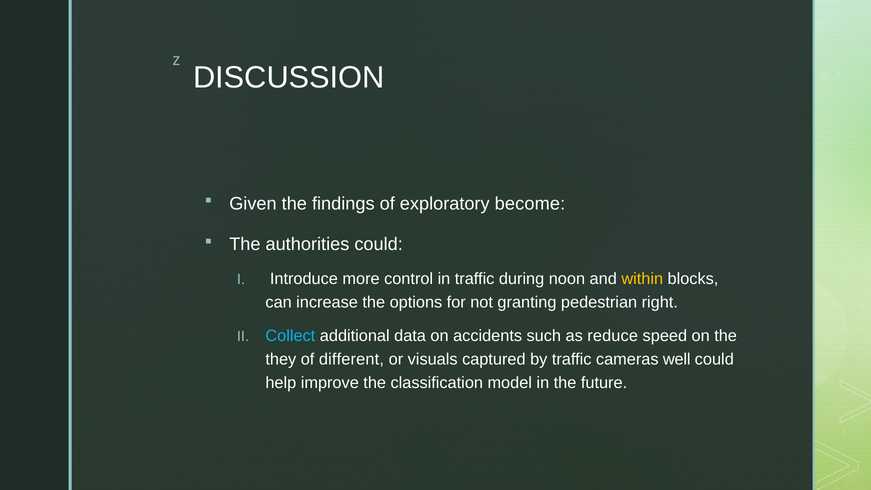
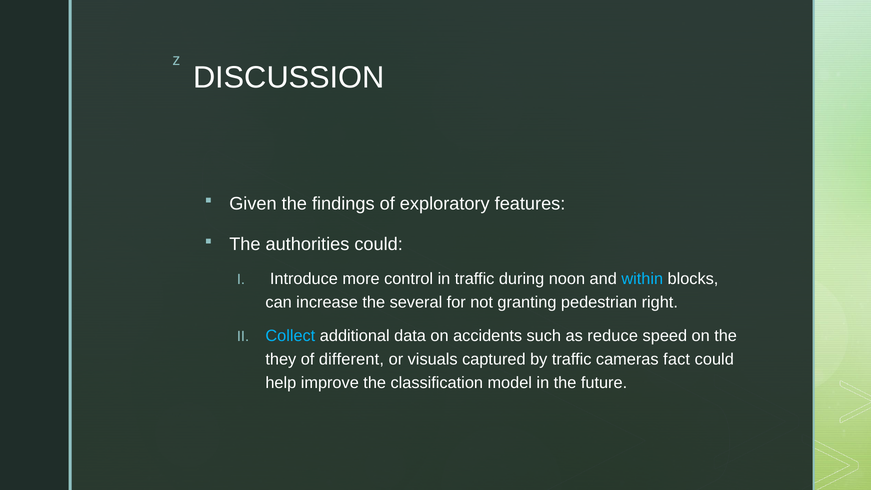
become: become -> features (530, 204)
within colour: yellow -> light blue (642, 279)
options: options -> several (416, 302)
well: well -> fact (677, 359)
